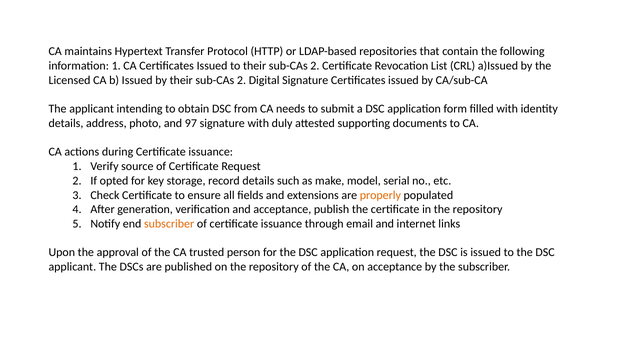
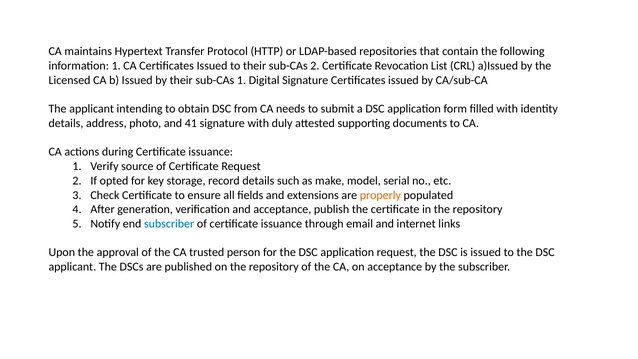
by their sub-CAs 2: 2 -> 1 (242, 80)
97: 97 -> 41 (191, 123)
subscriber colour: orange -> blue (169, 224)
